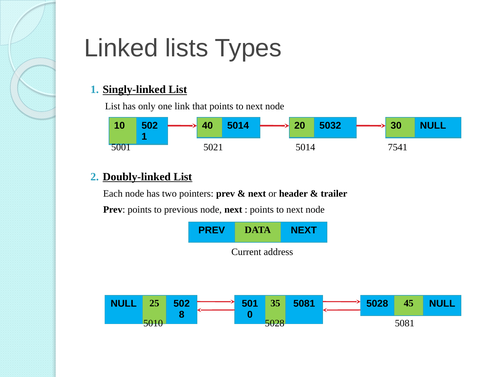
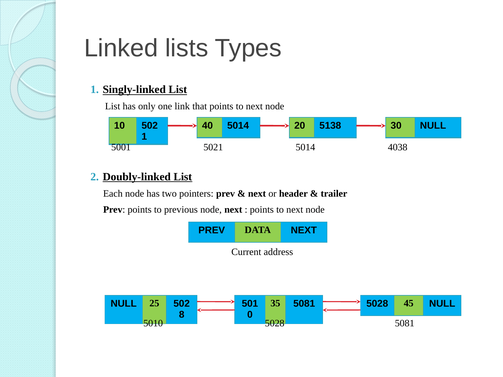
5032: 5032 -> 5138 (330, 126)
7541: 7541 -> 4038 (398, 147)
